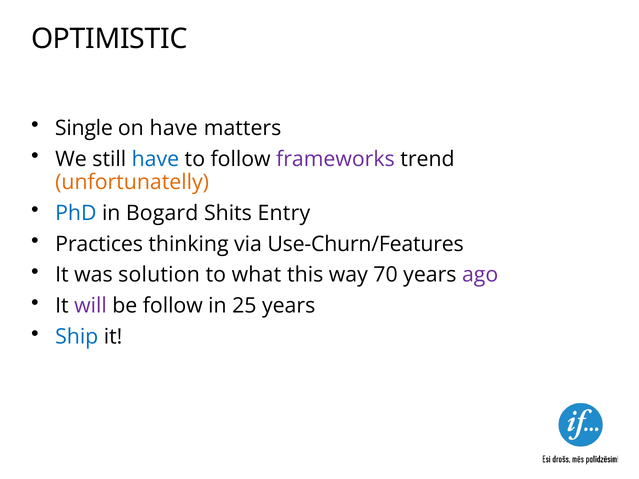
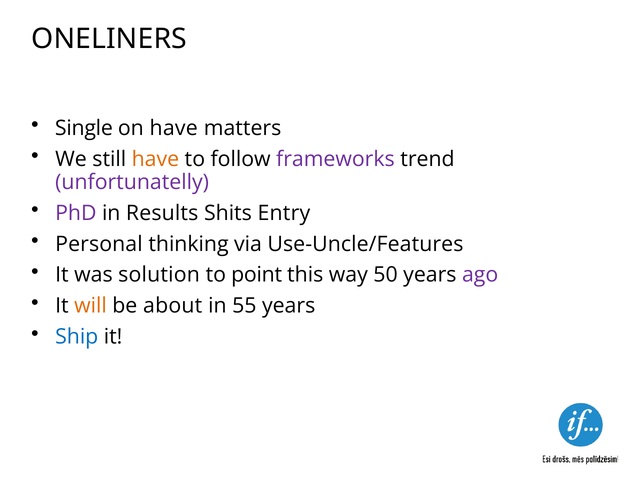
OPTIMISTIC: OPTIMISTIC -> ONELINERS (109, 39)
have colour: blue -> orange (155, 159)
unfortunatelly colour: orange -> purple (132, 182)
PhD colour: blue -> purple (76, 213)
Bogard: Bogard -> Results (162, 213)
Practices: Practices -> Personal (99, 244)
Use-Churn/Features: Use-Churn/Features -> Use-Uncle/Features (365, 244)
what: what -> point (257, 275)
70: 70 -> 50 (386, 275)
will colour: purple -> orange (91, 306)
be follow: follow -> about (173, 306)
25: 25 -> 55 (244, 306)
